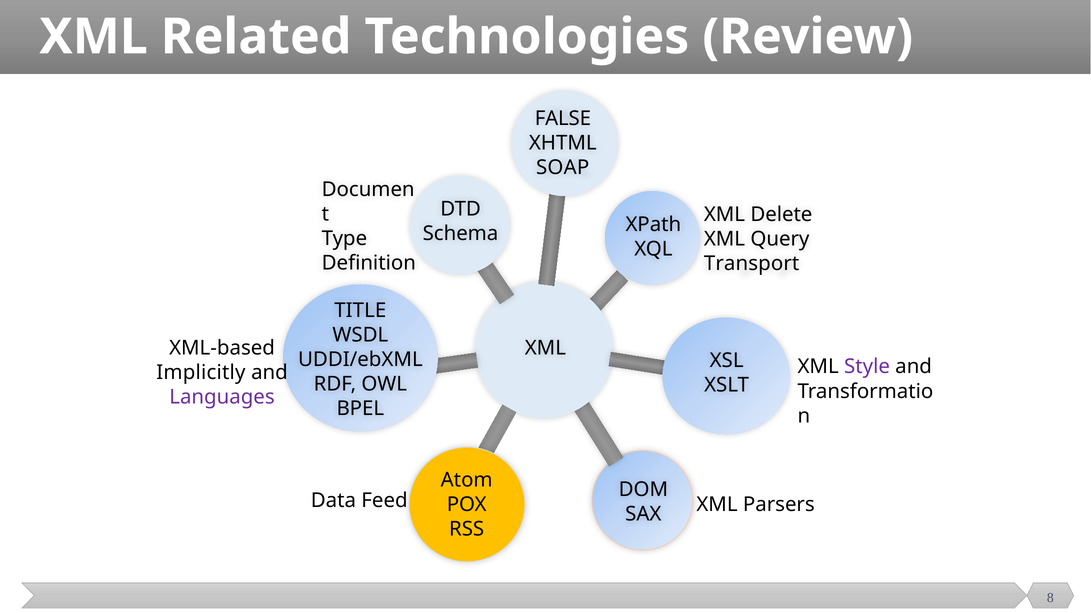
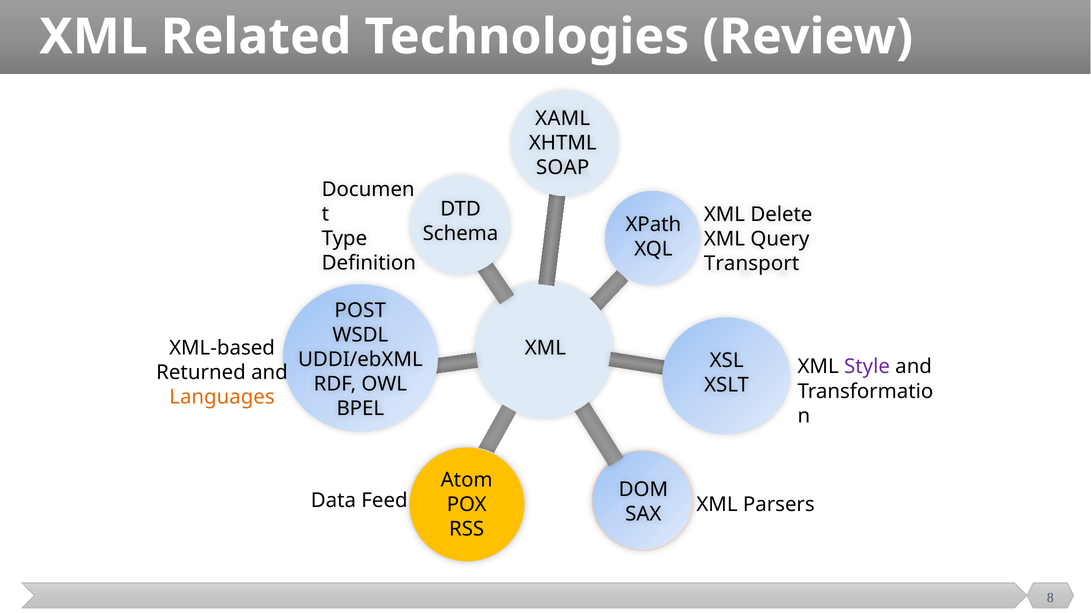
FALSE: FALSE -> XAML (563, 119)
TITLE: TITLE -> POST (360, 311)
Implicitly: Implicitly -> Returned (201, 373)
Languages colour: purple -> orange (222, 398)
